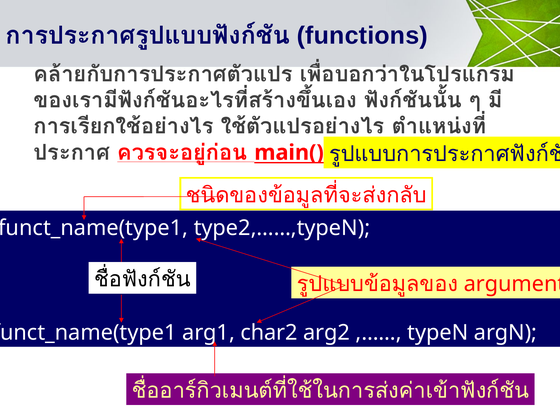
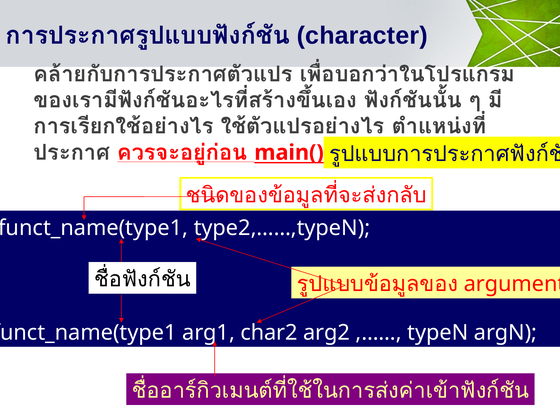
functions: functions -> character (362, 36)
